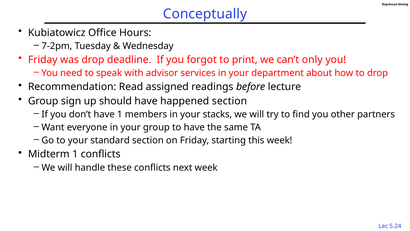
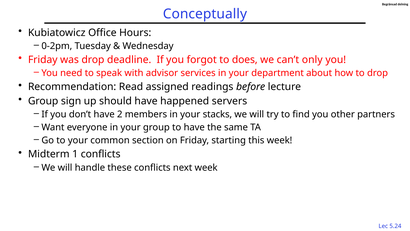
7-2pm: 7-2pm -> 0-2pm (57, 46)
print: print -> does (245, 60)
happened section: section -> servers (229, 101)
have 1: 1 -> 2 (120, 114)
standard: standard -> common (110, 140)
